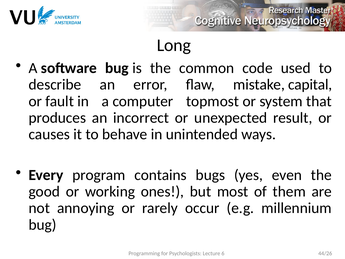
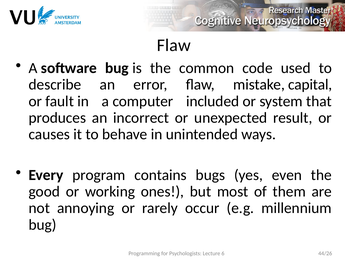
Long: Long -> Flaw (174, 45)
topmost: topmost -> included (213, 101)
